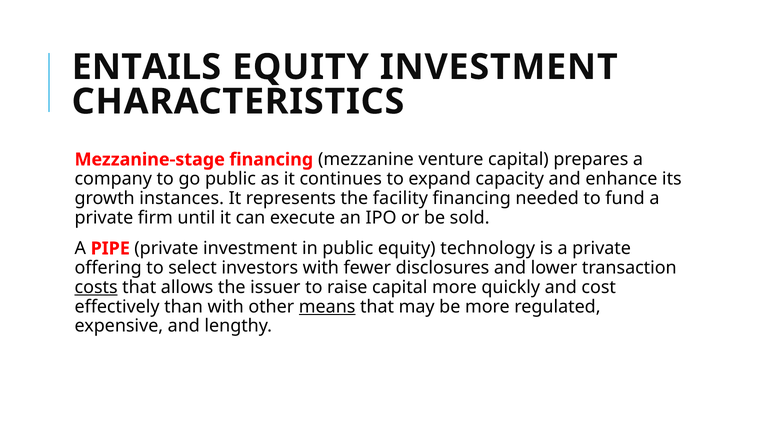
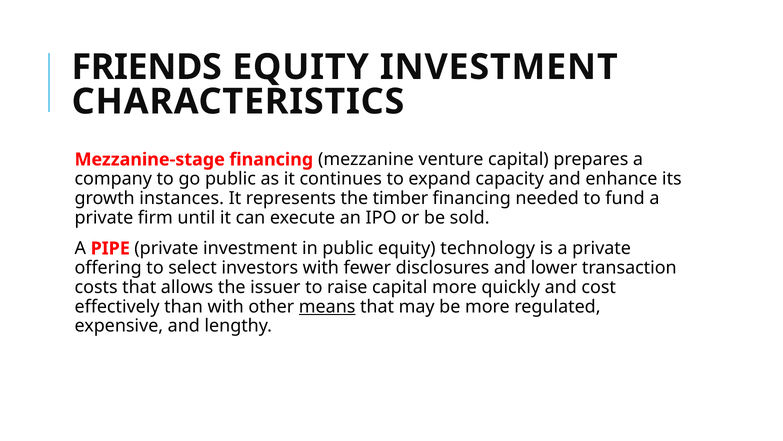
ENTAILS: ENTAILS -> FRIENDS (147, 67)
facility: facility -> timber (401, 198)
costs underline: present -> none (96, 287)
